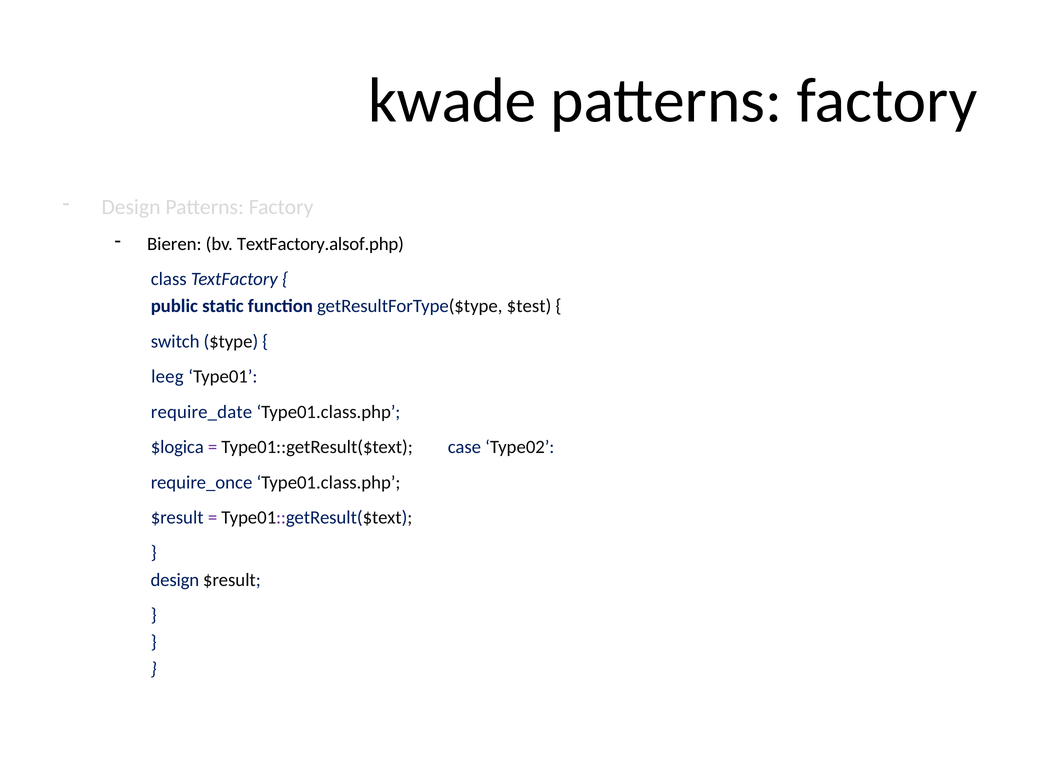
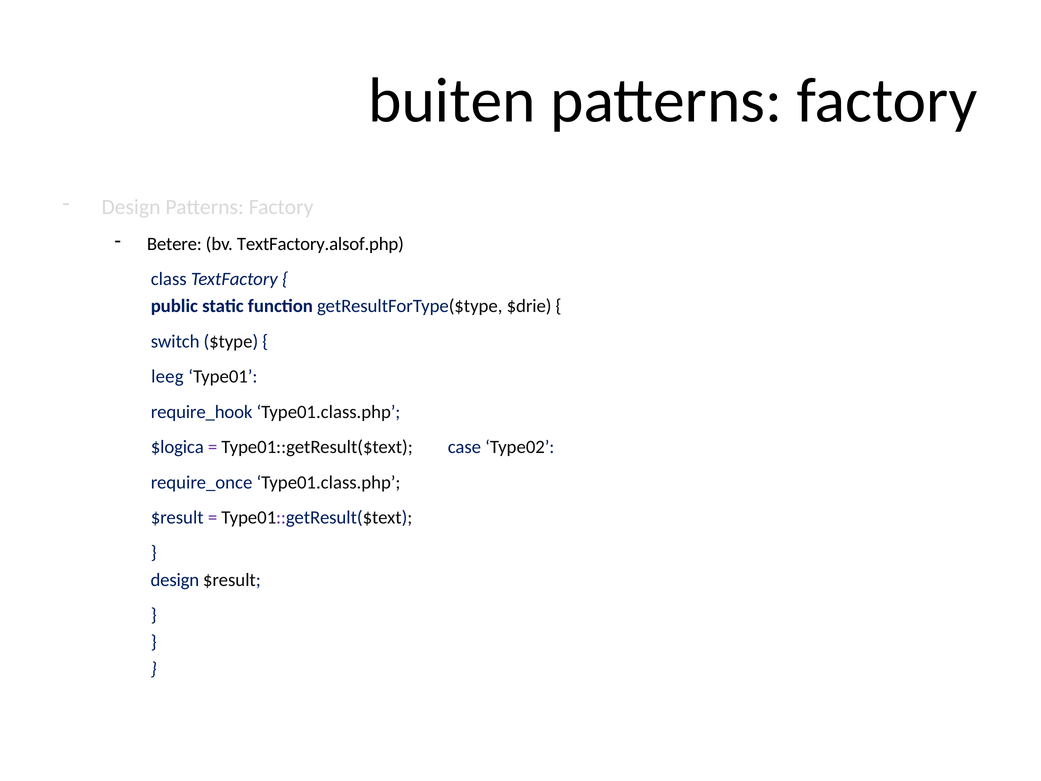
kwade: kwade -> buiten (452, 101)
Bieren: Bieren -> Betere (174, 244)
$test: $test -> $drie (529, 306)
require_date: require_date -> require_hook (202, 412)
